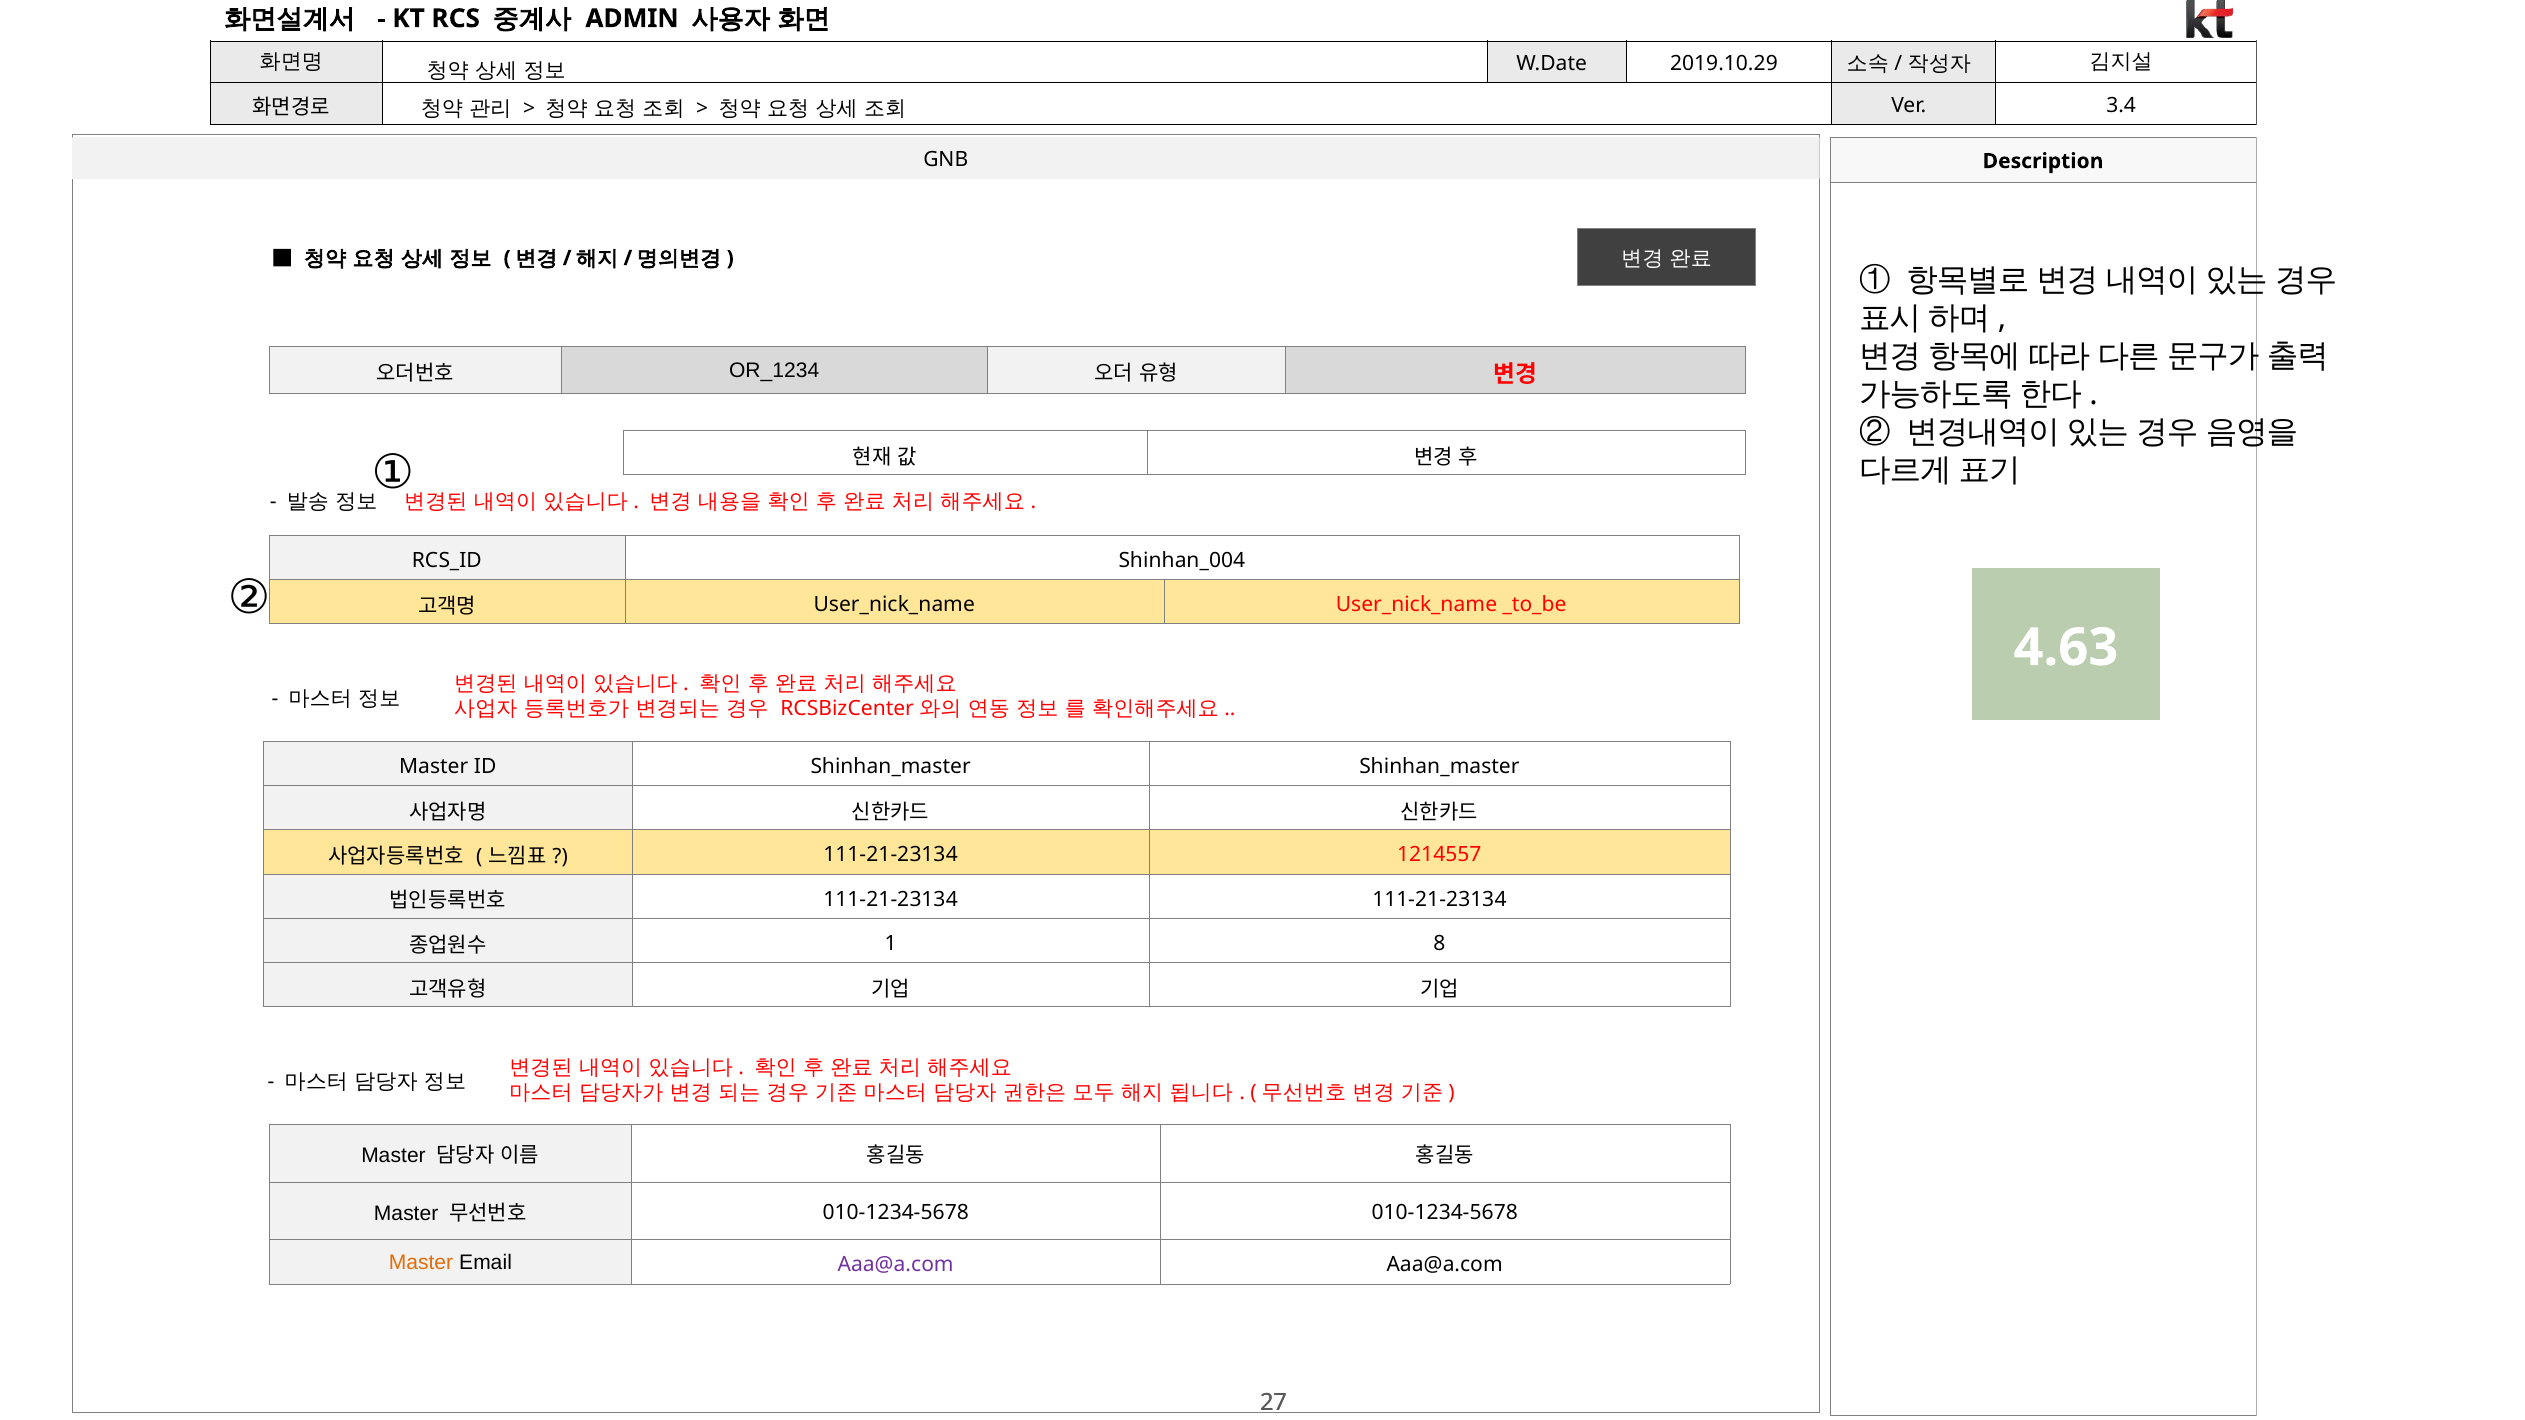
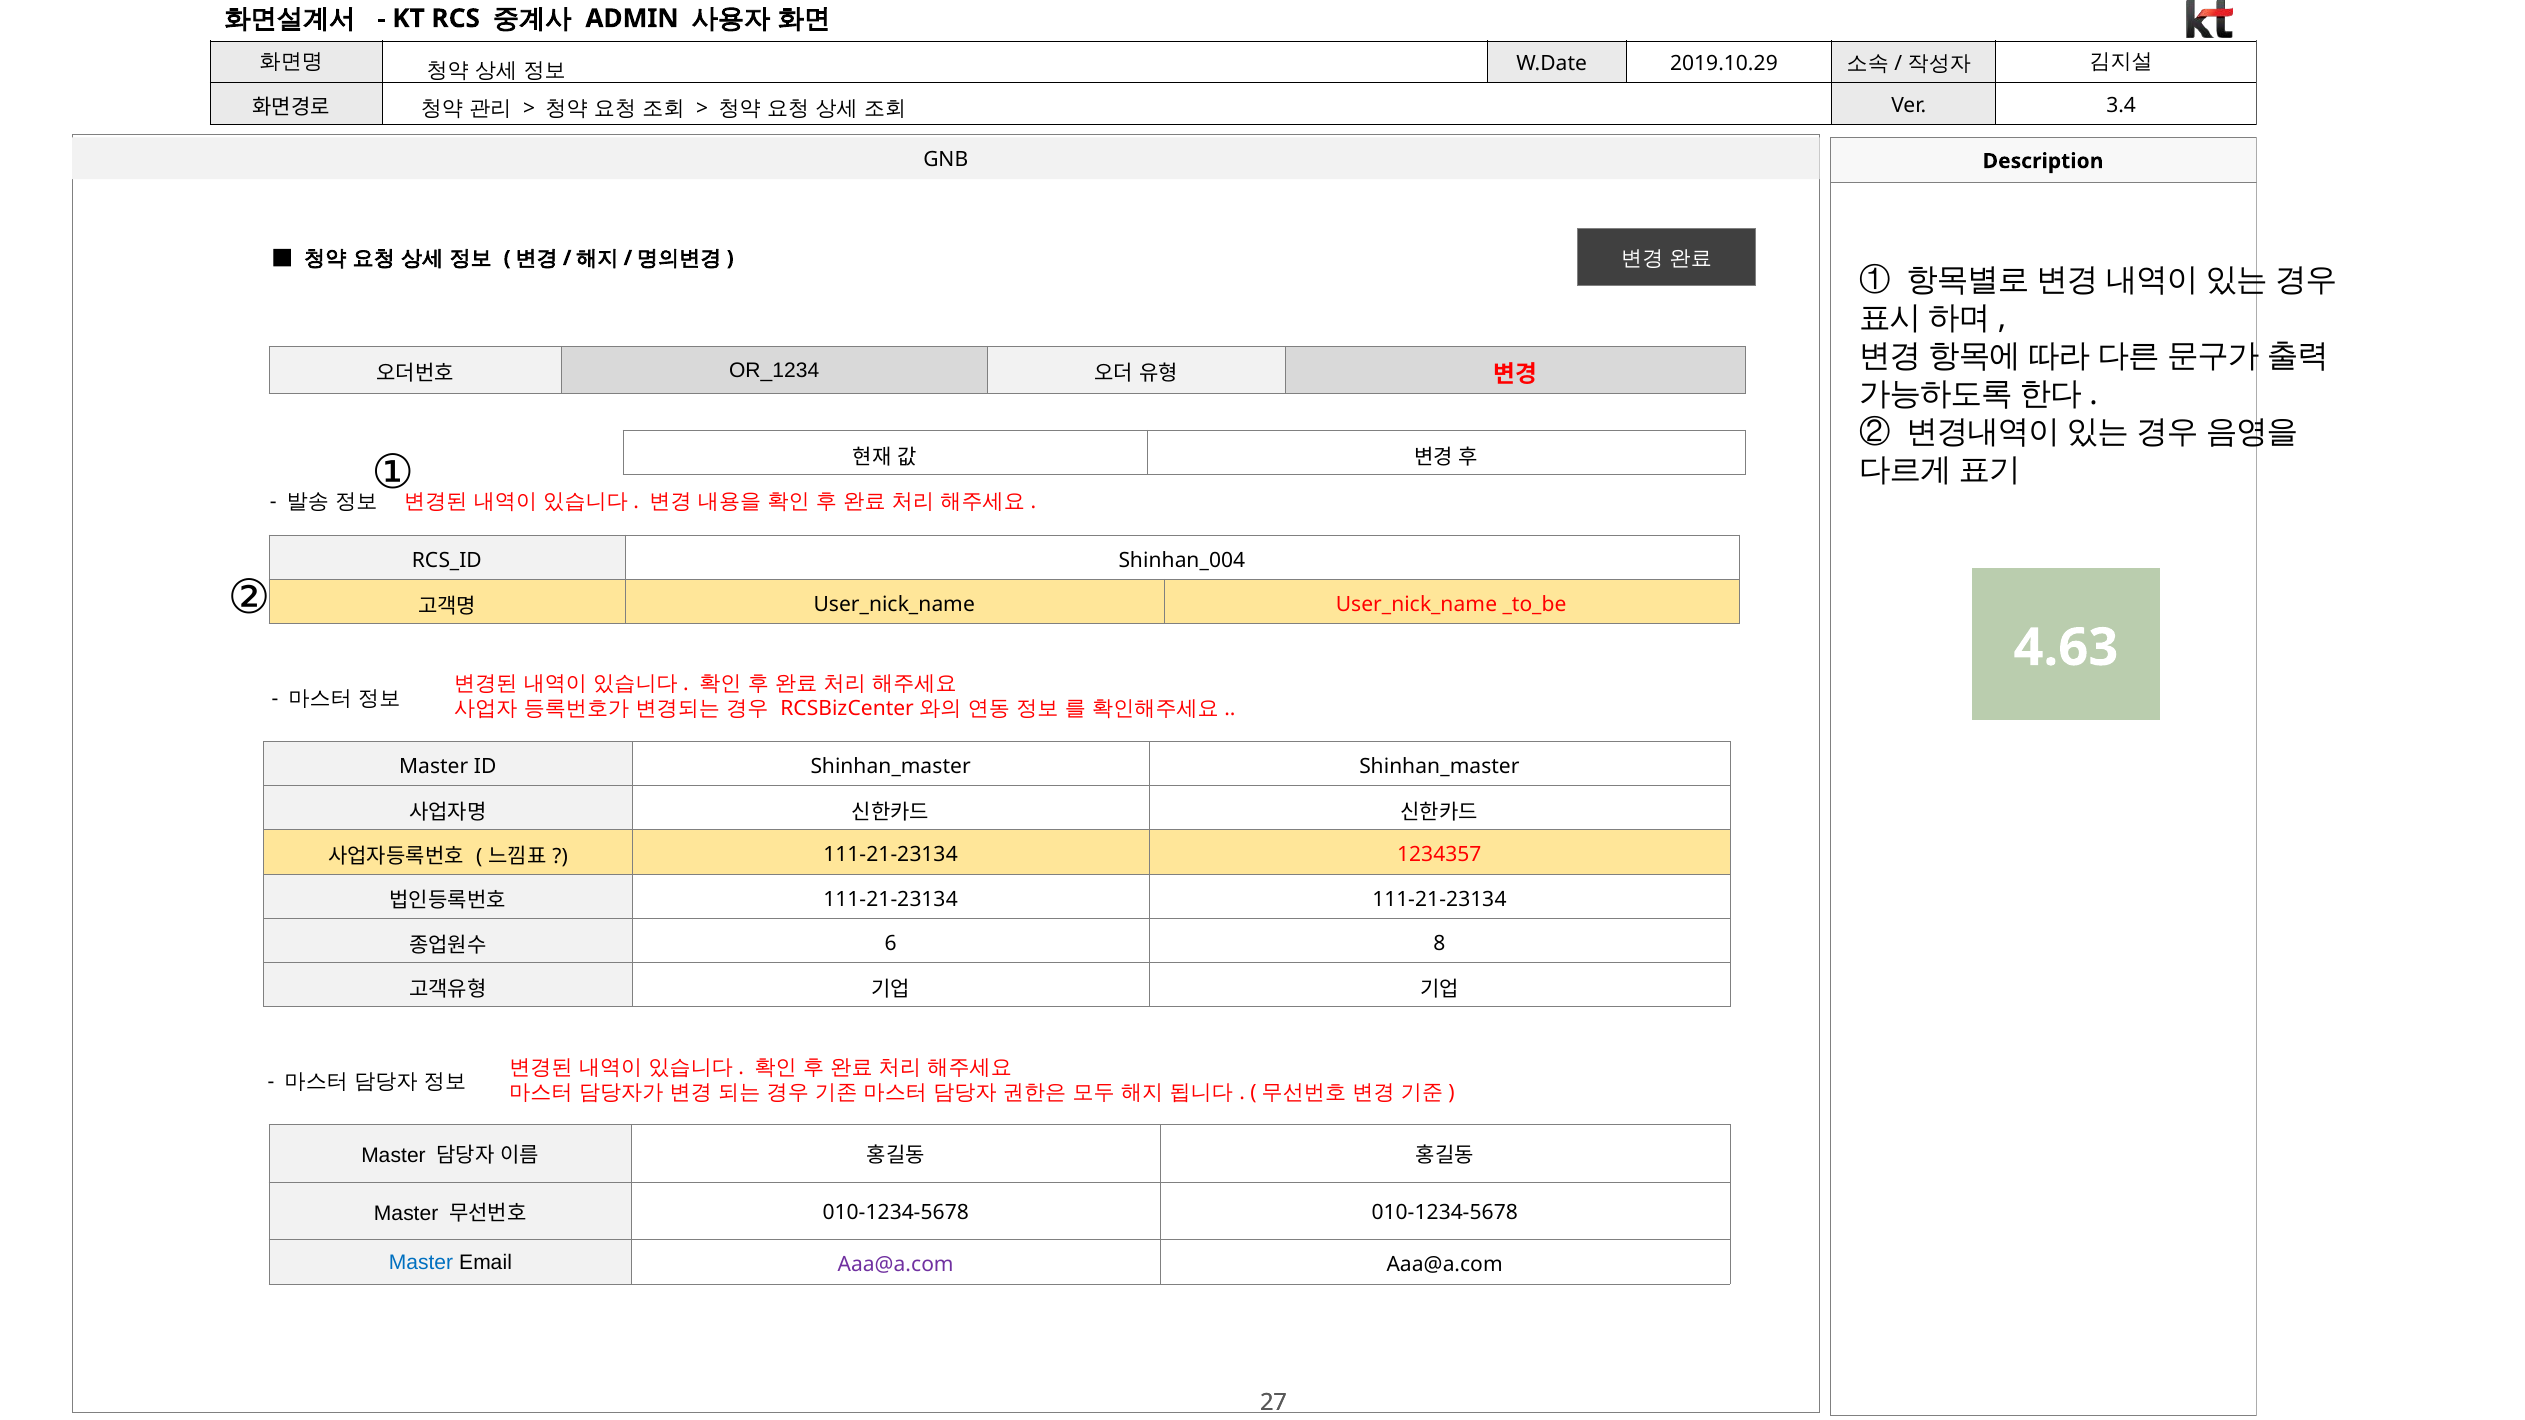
1214557: 1214557 -> 1234357 (1439, 855)
1: 1 -> 6 (891, 944)
Master colour: orange -> blue (421, 1263)
